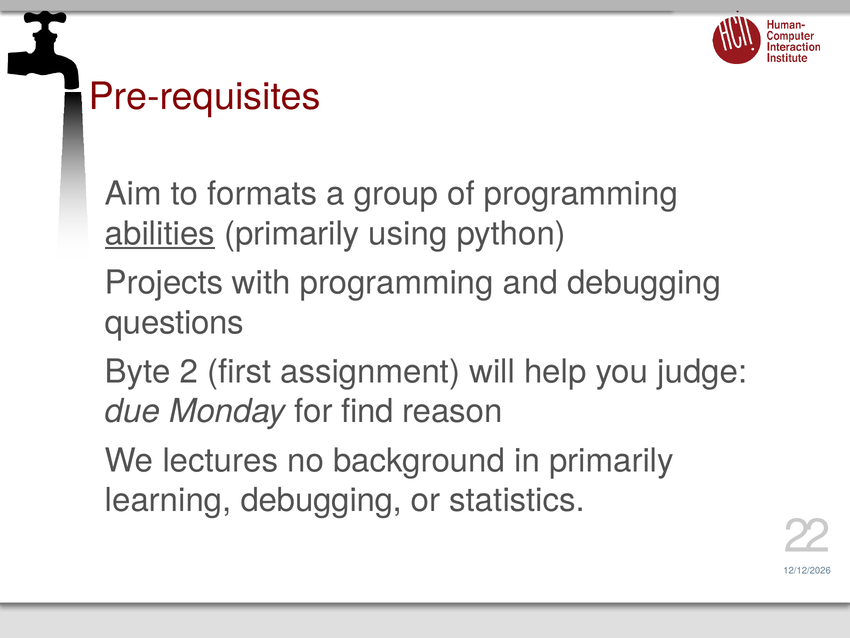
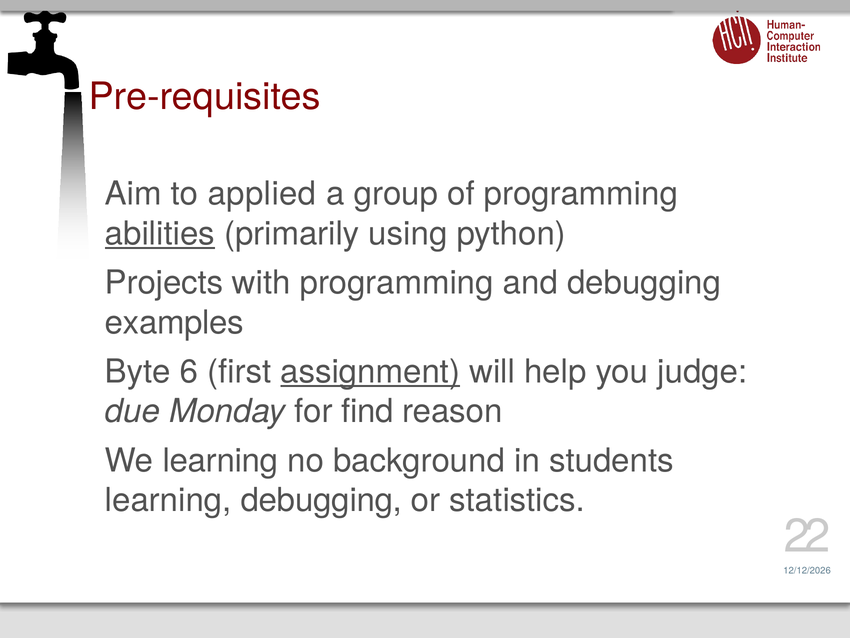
formats: formats -> applied (262, 194)
questions: questions -> examples (174, 322)
2: 2 -> 6 (189, 371)
assignment underline: none -> present (370, 371)
We lectures: lectures -> learning (220, 460)
in primarily: primarily -> students (611, 460)
